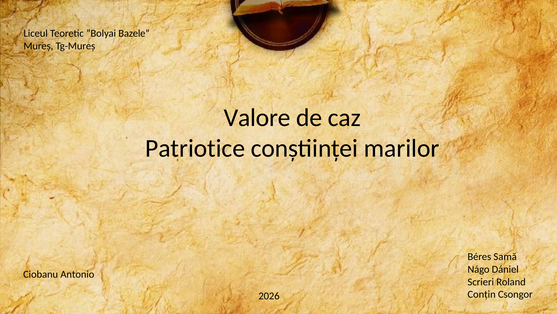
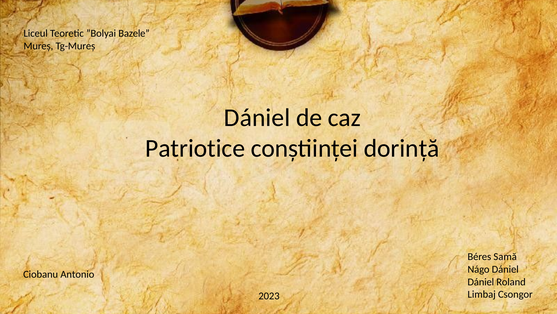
Valore: Valore -> Dániel (257, 118)
marilor: marilor -> dorință (402, 148)
Scrieri: Scrieri -> Dániel (481, 281)
Conțin: Conțin -> Limbaj (482, 294)
2026: 2026 -> 2023 (269, 295)
